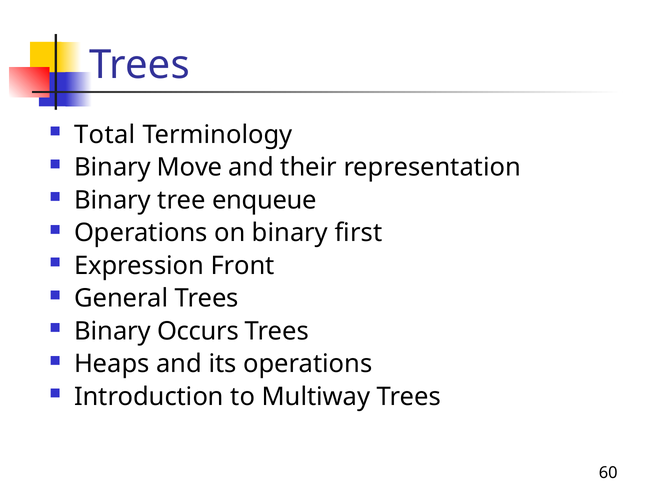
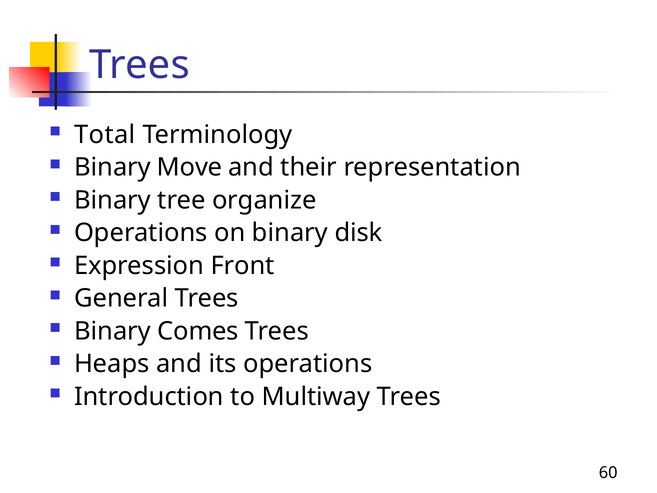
enqueue: enqueue -> organize (264, 200)
first: first -> disk (359, 233)
Occurs: Occurs -> Comes (198, 331)
